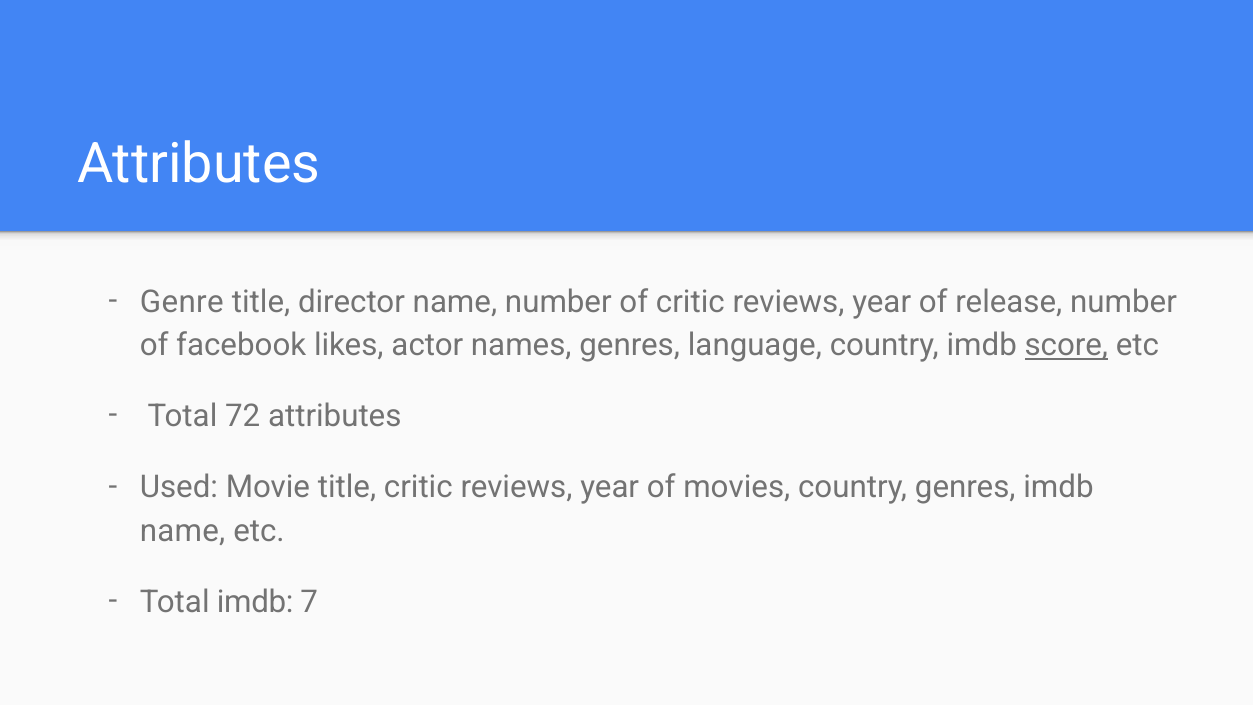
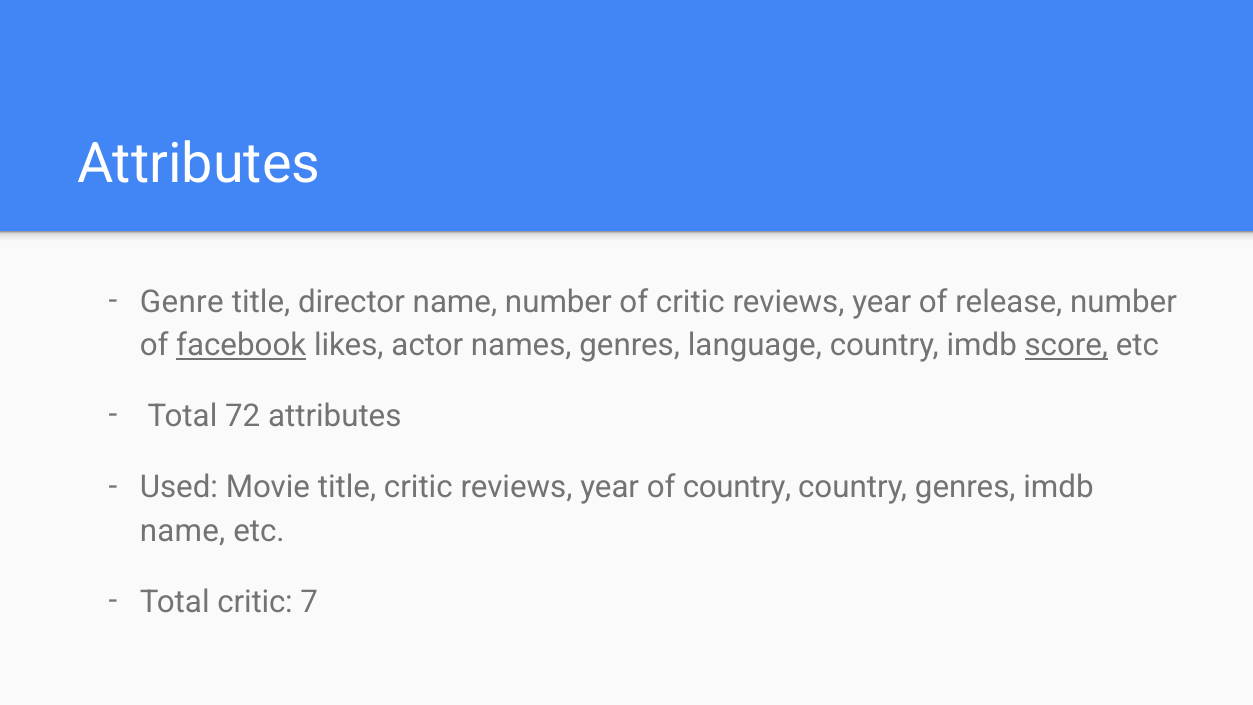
facebook underline: none -> present (241, 345)
of movies: movies -> country (737, 487)
Total imdb: imdb -> critic (255, 602)
